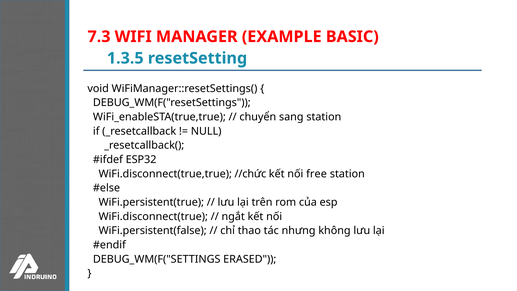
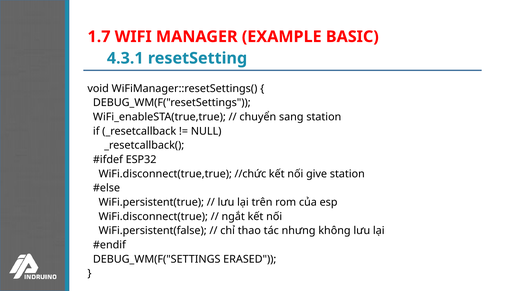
7.3: 7.3 -> 1.7 (99, 37)
1.3.5: 1.3.5 -> 4.3.1 (125, 58)
free: free -> give (317, 174)
